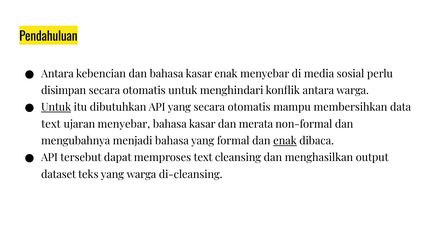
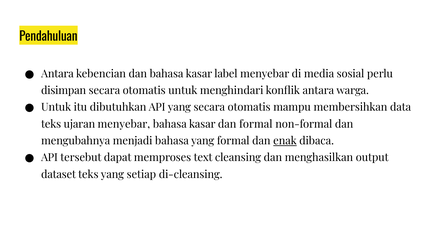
kasar enak: enak -> label (226, 74)
Untuk underline: present -> none (56, 107)
text: text -> teks (51, 124)
dan merata: merata -> formal (256, 124)
yang warga: warga -> setiap (141, 174)
